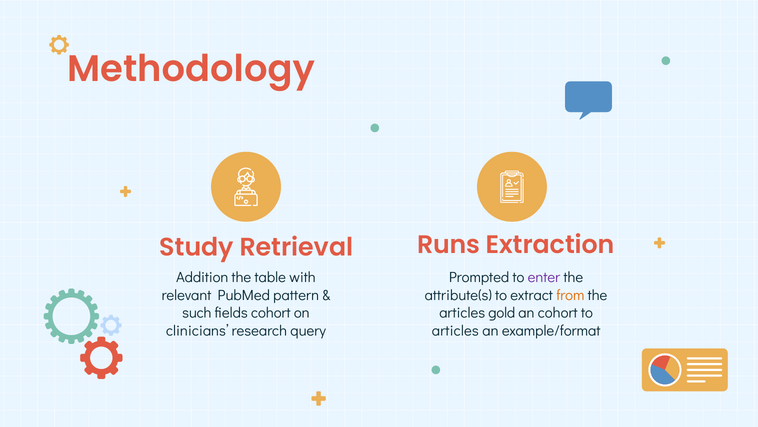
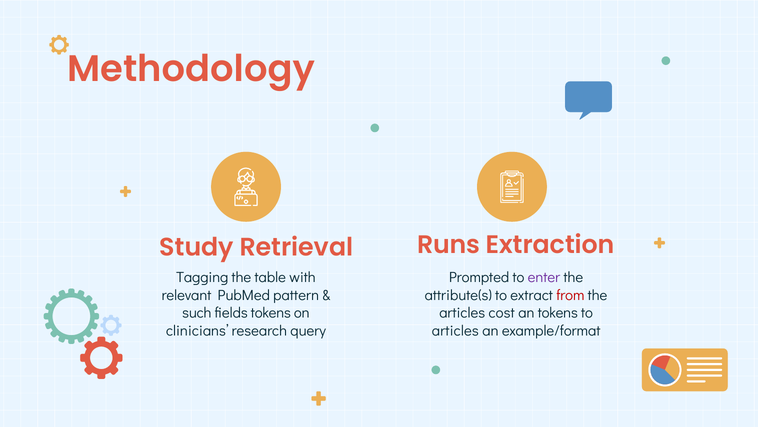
Addition: Addition -> Tagging (202, 277)
from colour: orange -> red (570, 295)
fields cohort: cohort -> tokens (271, 313)
gold: gold -> cost (502, 313)
an cohort: cohort -> tokens (558, 313)
